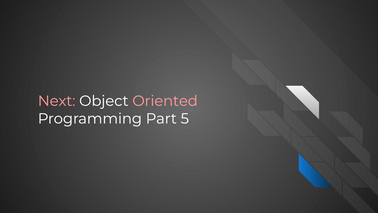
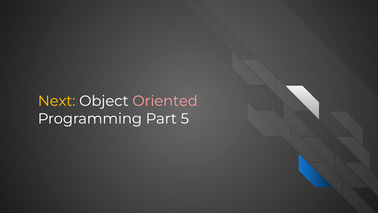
Next colour: pink -> yellow (57, 101)
